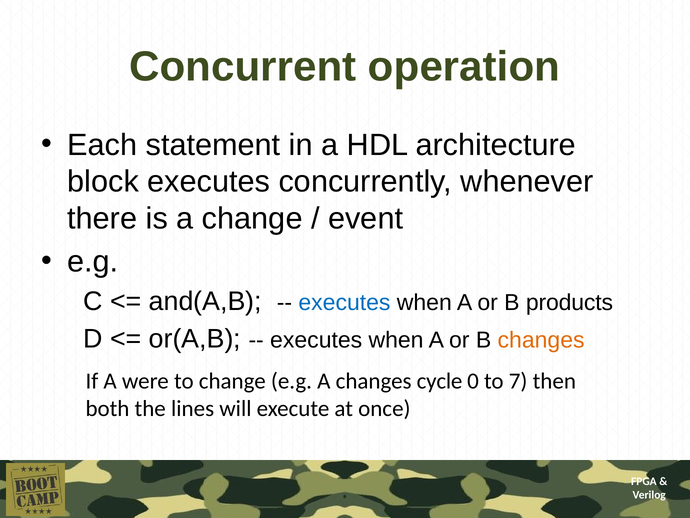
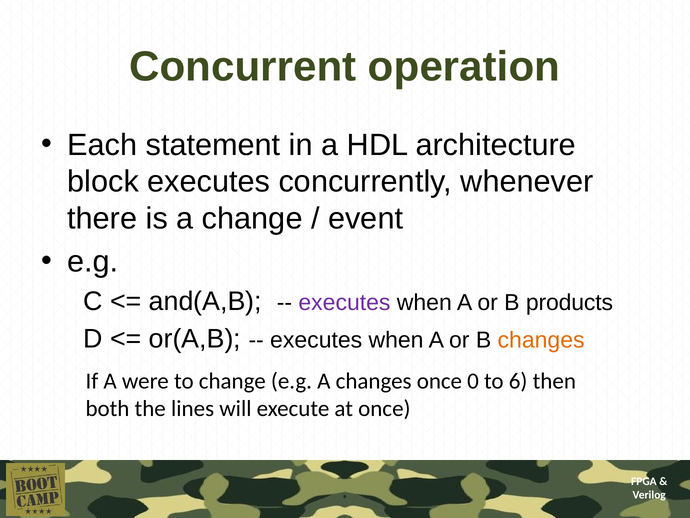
executes colour: blue -> purple (344, 302)
changes cycle: cycle -> once (439, 381)
7: 7 -> 6 (518, 381)
